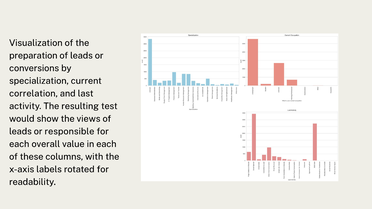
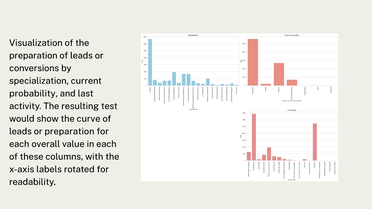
correlation: correlation -> probability (33, 94)
views: views -> curve (89, 119)
or responsible: responsible -> preparation (69, 132)
